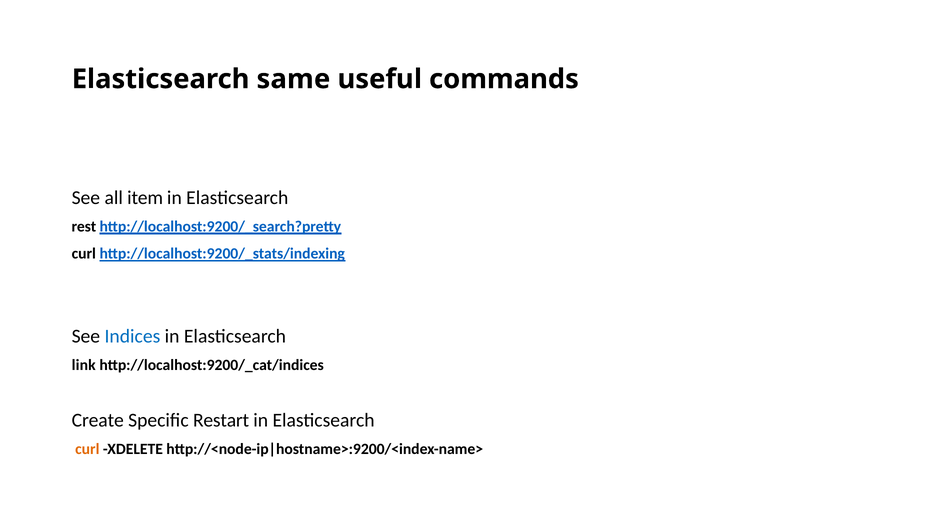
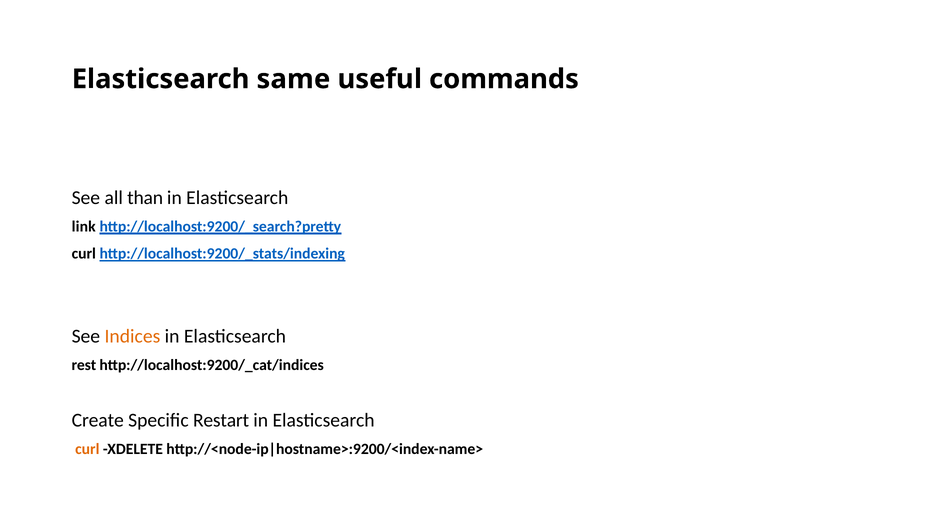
item: item -> than (145, 197)
rest: rest -> link (84, 227)
Indices colour: blue -> orange (132, 336)
link: link -> rest (84, 365)
